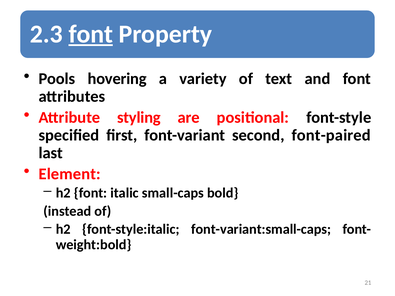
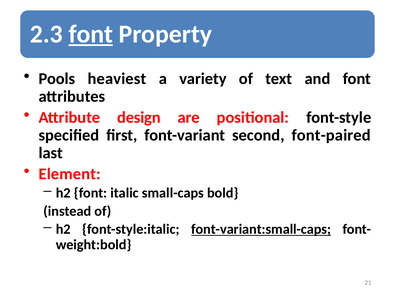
hovering: hovering -> heaviest (117, 79)
styling: styling -> design (139, 118)
font-variant:small-caps underline: none -> present (261, 229)
